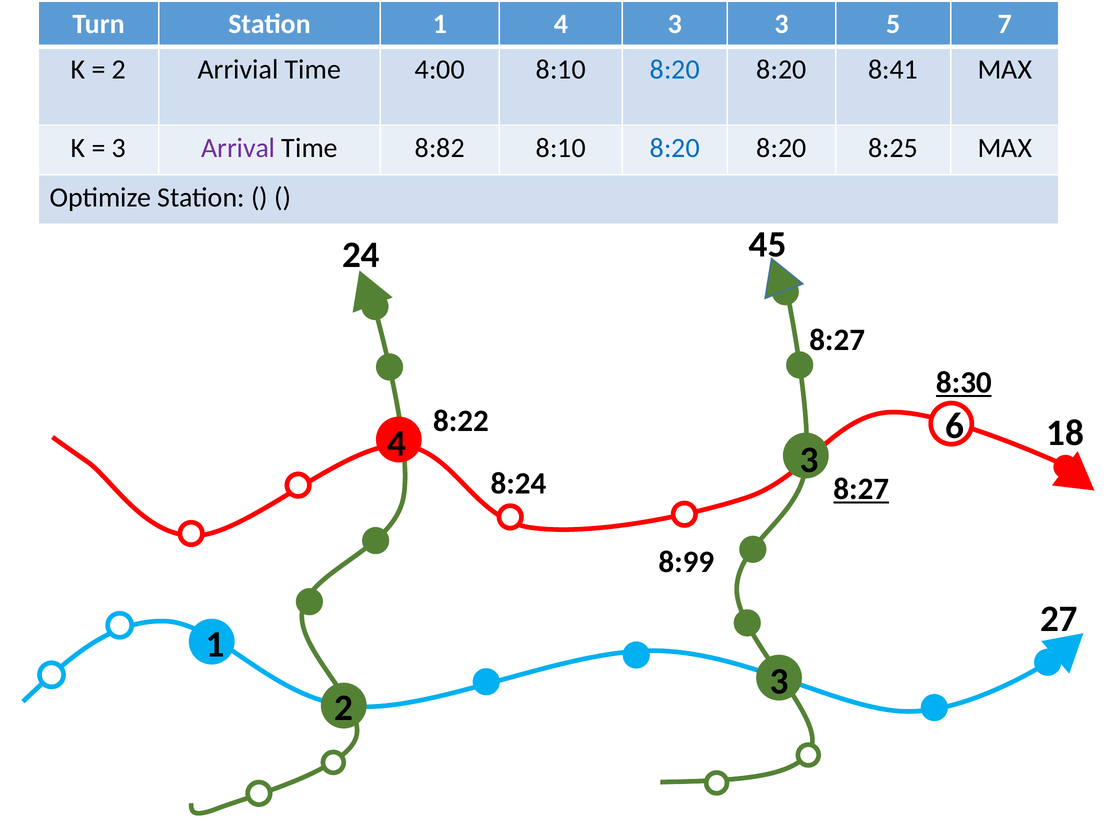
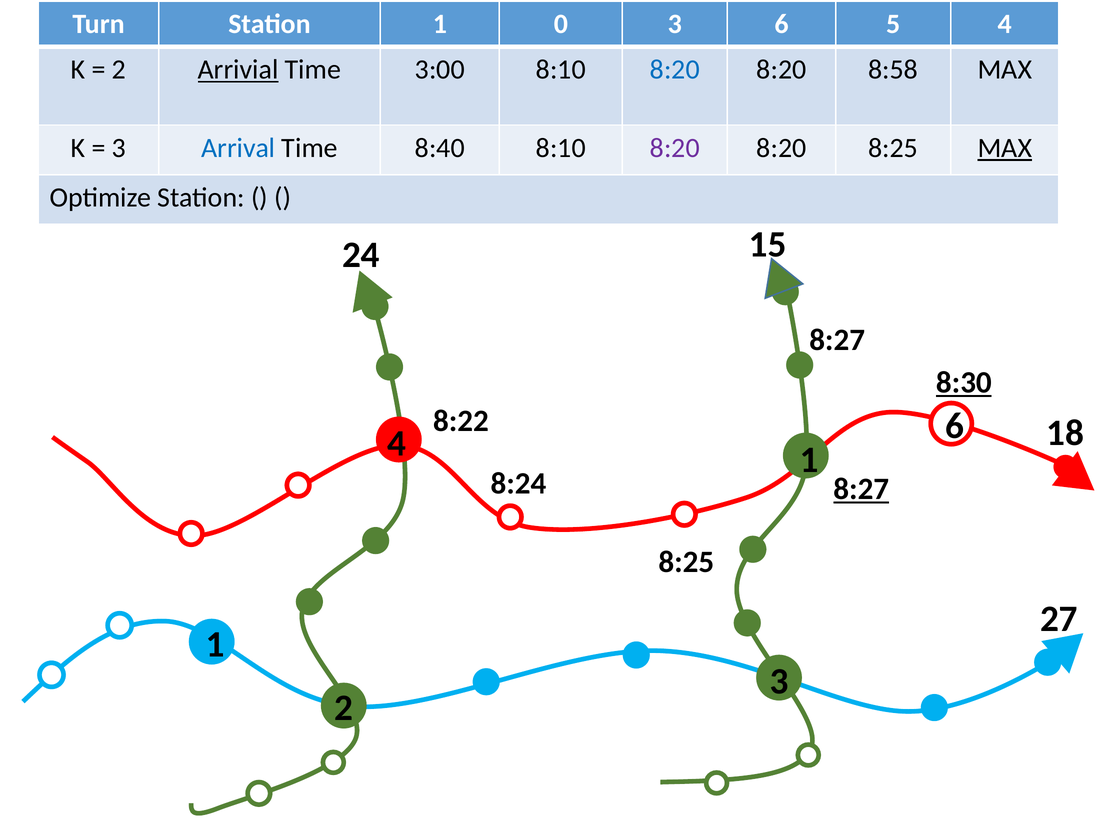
1 4: 4 -> 0 (561, 24)
3 3: 3 -> 6 (781, 24)
5 7: 7 -> 4 (1005, 24)
Arrivial underline: none -> present (238, 70)
4:00: 4:00 -> 3:00 (440, 70)
8:41: 8:41 -> 8:58 (893, 70)
Arrival colour: purple -> blue (238, 148)
8:82: 8:82 -> 8:40 (440, 148)
8:20 colour: blue -> purple (675, 148)
MAX underline: none -> present (1005, 148)
45: 45 -> 15 (768, 244)
3: 3 -> 1 (809, 460)
8:99: 8:99 -> 8:25 (686, 562)
